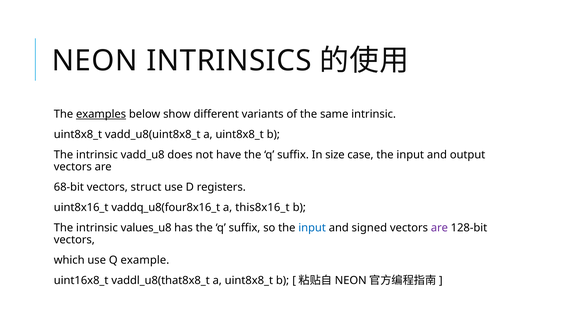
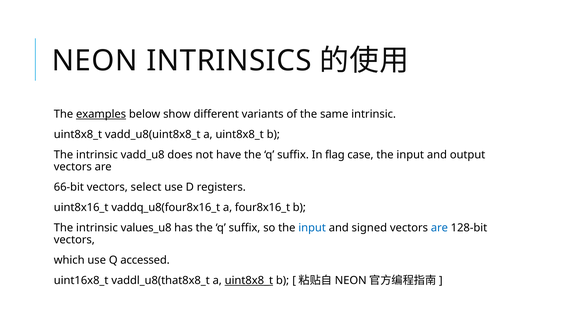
size: size -> flag (335, 155)
68-bit: 68-bit -> 66-bit (69, 187)
struct: struct -> select (146, 187)
this8x16_t: this8x16_t -> four8x16_t (263, 207)
are colour: purple -> blue (439, 228)
example: example -> accessed (145, 260)
uint8x8_t underline: none -> present (249, 280)
